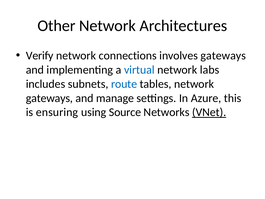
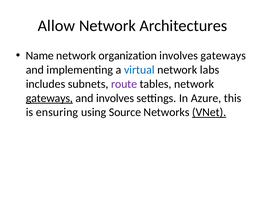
Other: Other -> Allow (56, 26)
Verify: Verify -> Name (40, 56)
connections: connections -> organization (128, 56)
route colour: blue -> purple (124, 84)
gateways underline: none -> present (49, 98)
and manage: manage -> involves (115, 98)
